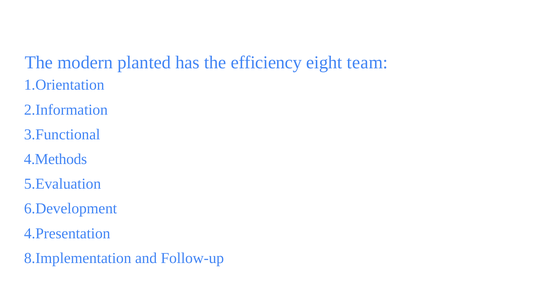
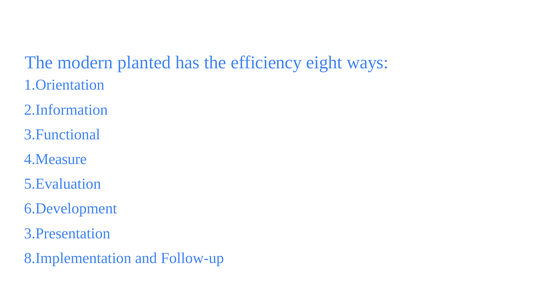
team: team -> ways (368, 62)
4.Methods: 4.Methods -> 4.Measure (55, 159)
4.Presentation: 4.Presentation -> 3.Presentation (67, 233)
